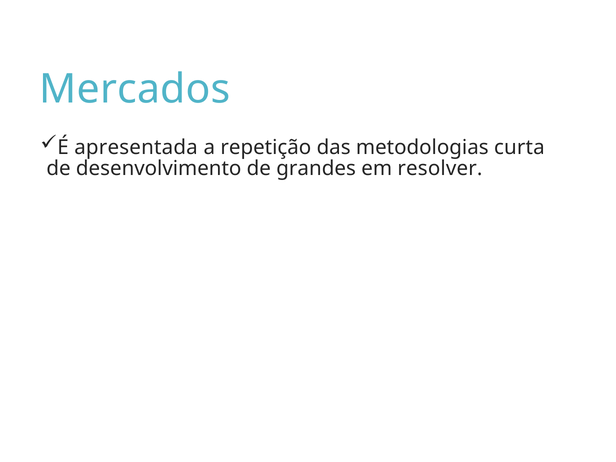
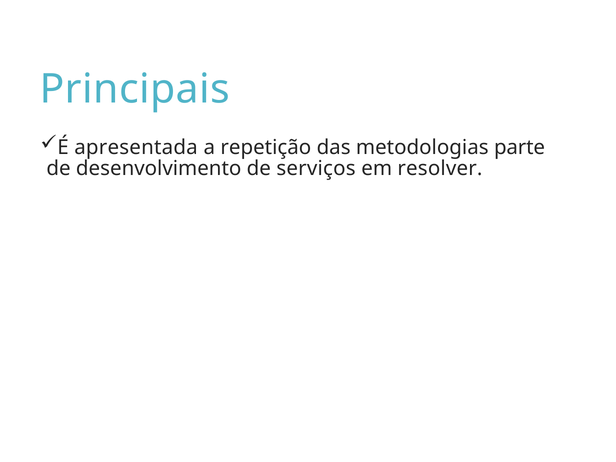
Mercados: Mercados -> Principais (135, 89)
curta: curta -> parte (520, 147)
grandes: grandes -> serviços (316, 168)
